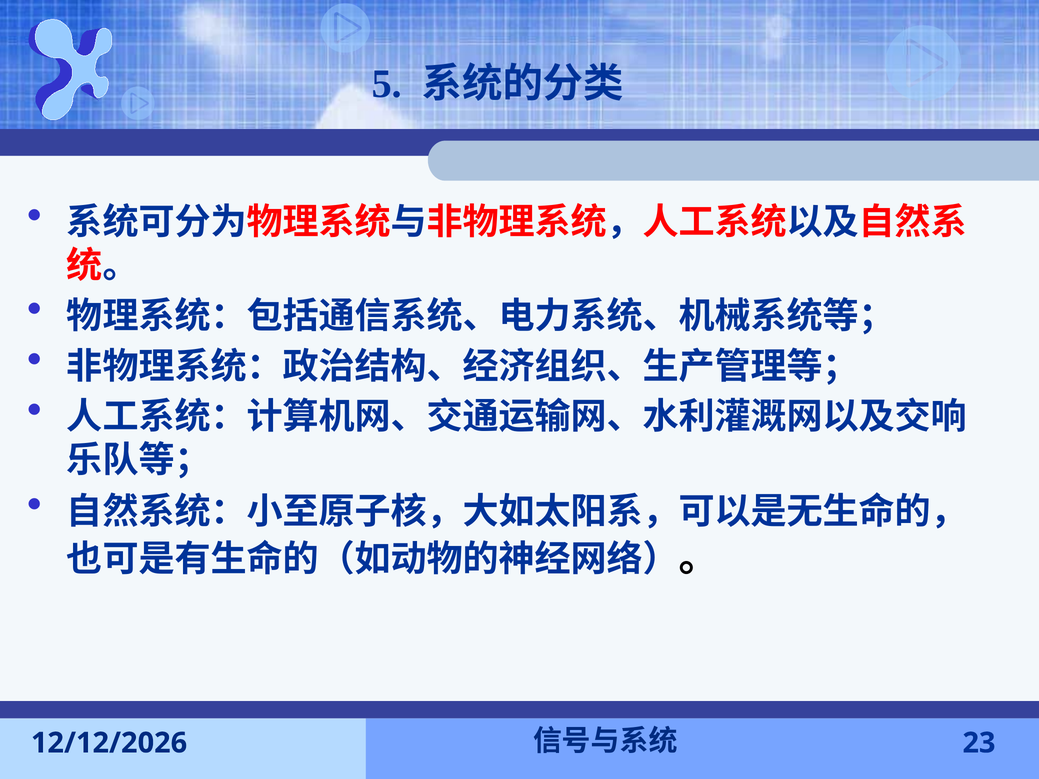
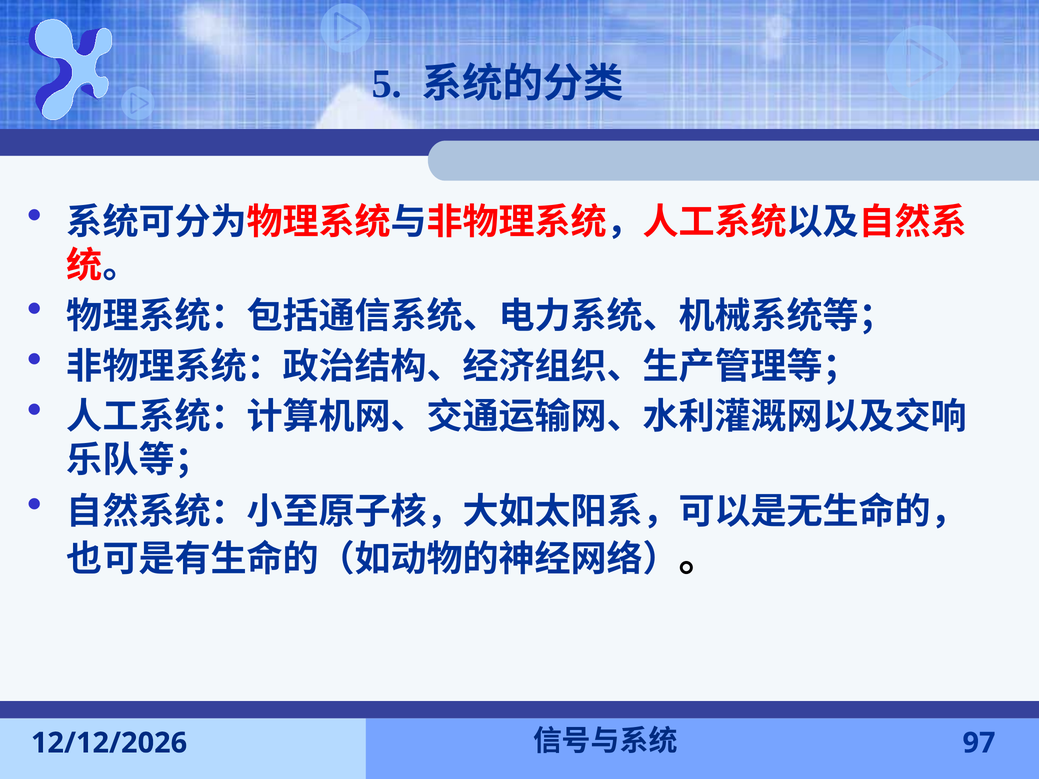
23: 23 -> 97 (979, 743)
